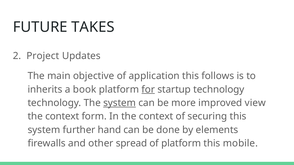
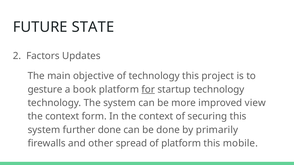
TAKES: TAKES -> STATE (93, 27)
Project: Project -> Factors (43, 56)
of application: application -> technology (154, 76)
follows: follows -> project (218, 76)
inherits: inherits -> gesture (45, 90)
system underline: present -> none (120, 103)
further hand: hand -> done (109, 130)
elements: elements -> primarily (217, 130)
